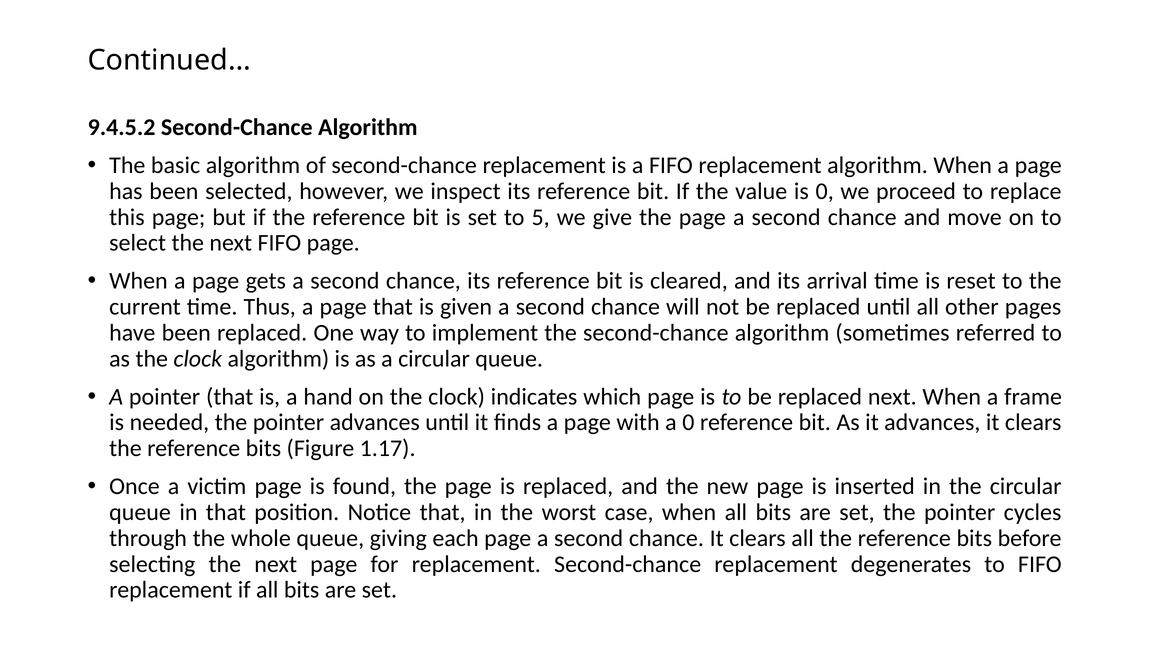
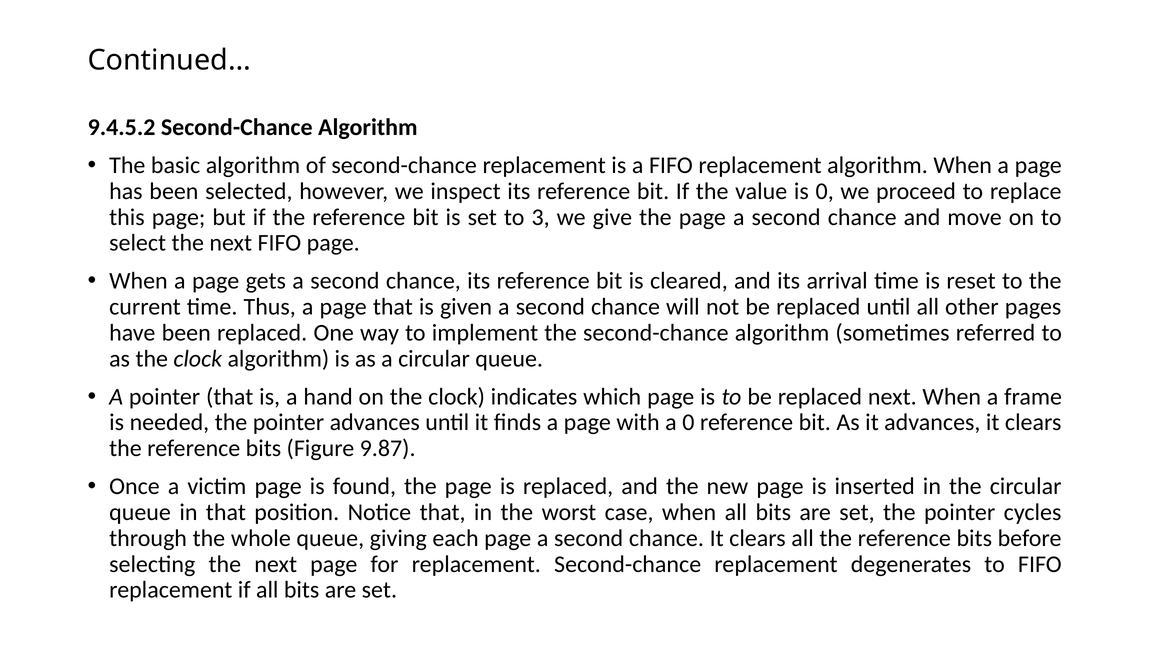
5: 5 -> 3 (541, 217)
1.17: 1.17 -> 9.87 (388, 448)
